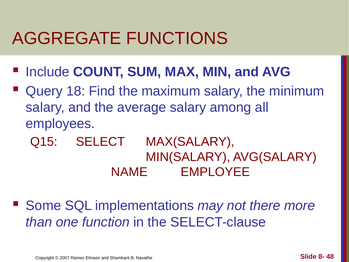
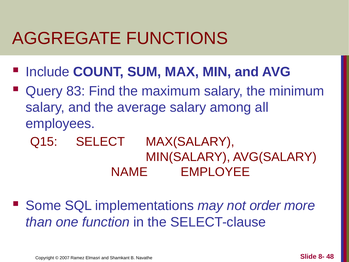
18: 18 -> 83 (76, 91)
there: there -> order (265, 206)
